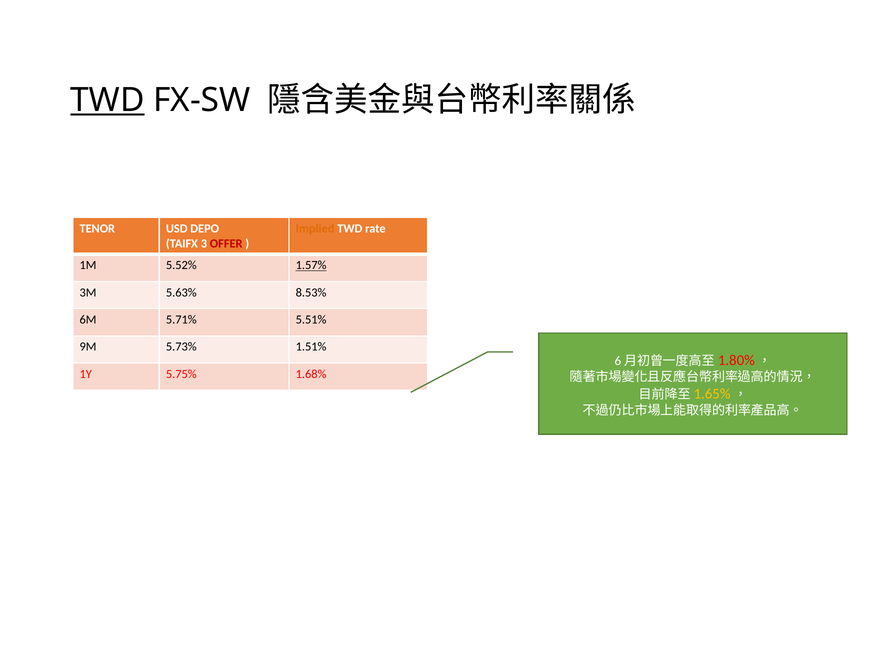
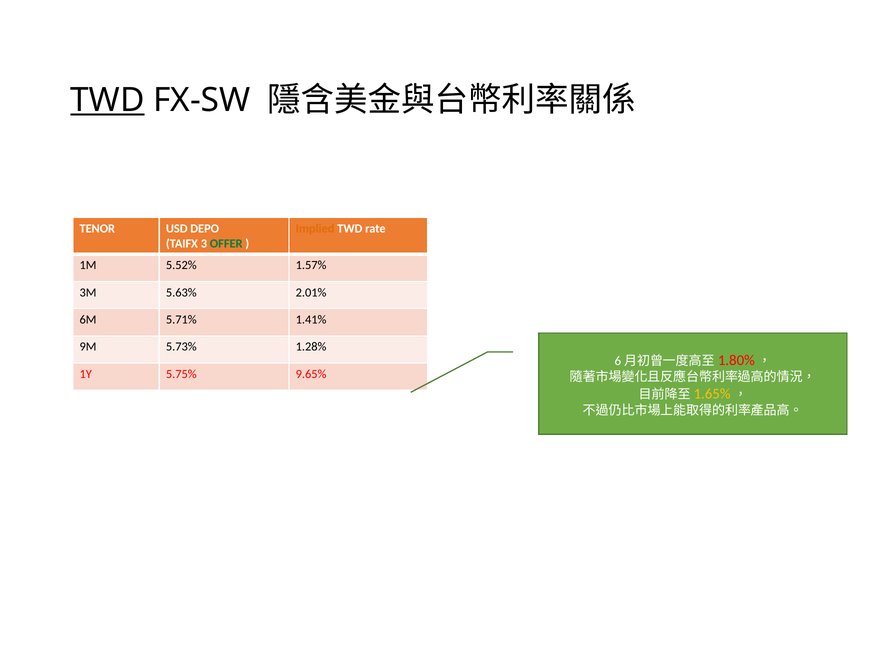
OFFER colour: red -> green (226, 243)
1.57% underline: present -> none (311, 265)
8.53%: 8.53% -> 2.01% (311, 292)
5.51%: 5.51% -> 1.41% (311, 320)
1.51%: 1.51% -> 1.28% (311, 347)
1.68%: 1.68% -> 9.65% (311, 374)
